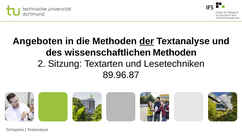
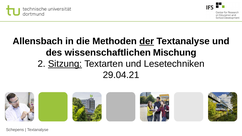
Angeboten: Angeboten -> Allensbach (38, 41)
wissenschaftlichen Methoden: Methoden -> Mischung (175, 53)
Sitzung underline: none -> present (65, 64)
89.96.87: 89.96.87 -> 29.04.21 (121, 75)
